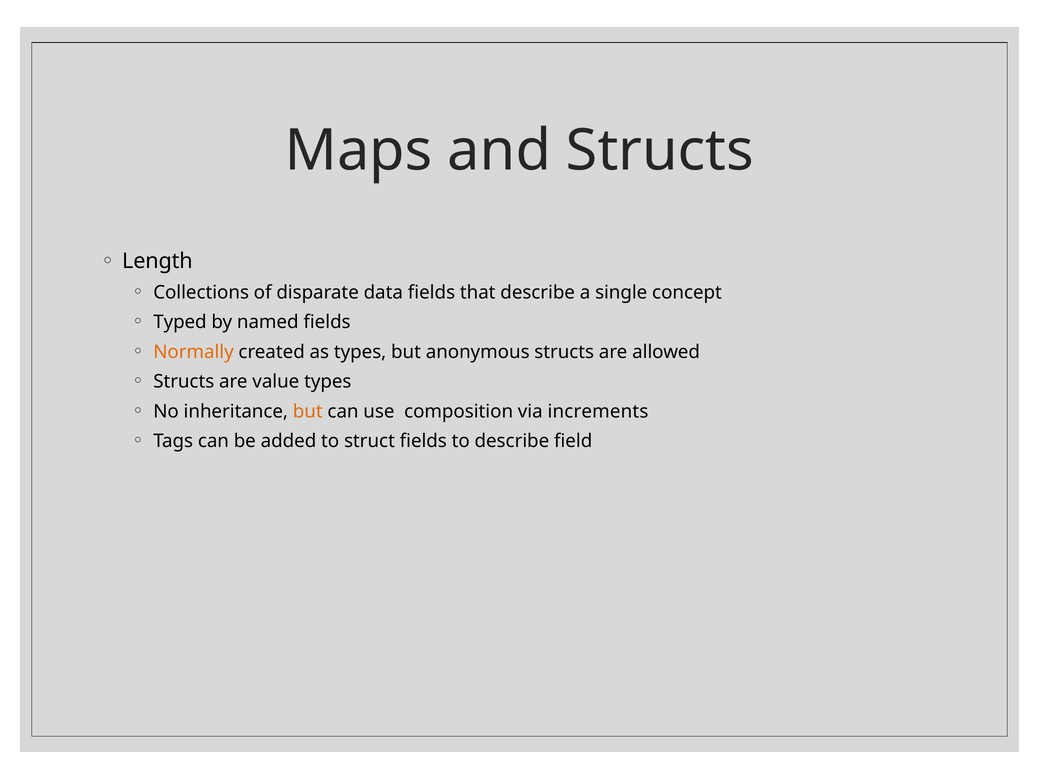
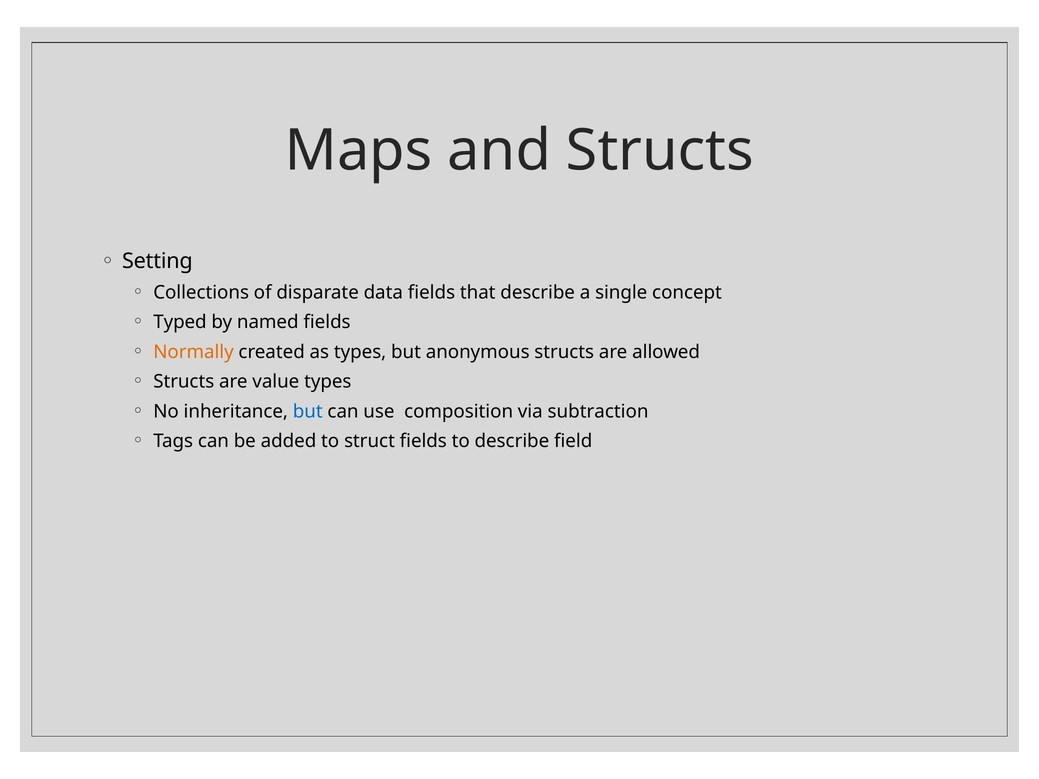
Length: Length -> Setting (157, 261)
but colour: orange -> blue (308, 411)
increments: increments -> subtraction (598, 411)
